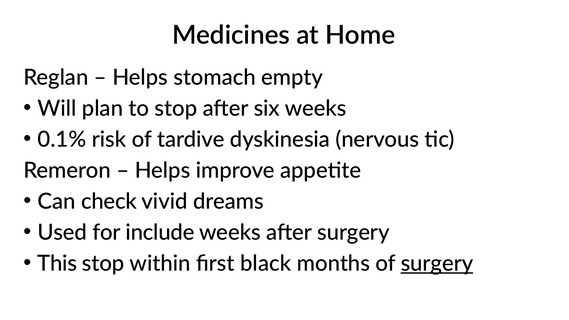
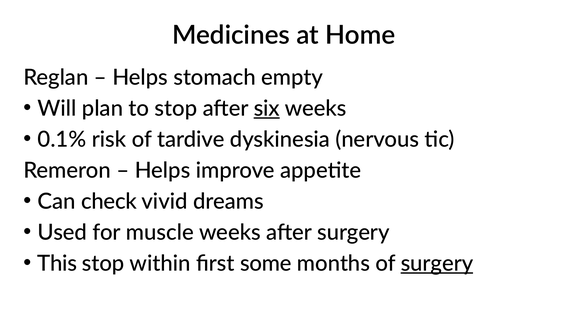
six underline: none -> present (267, 108)
include: include -> muscle (160, 232)
black: black -> some (266, 263)
